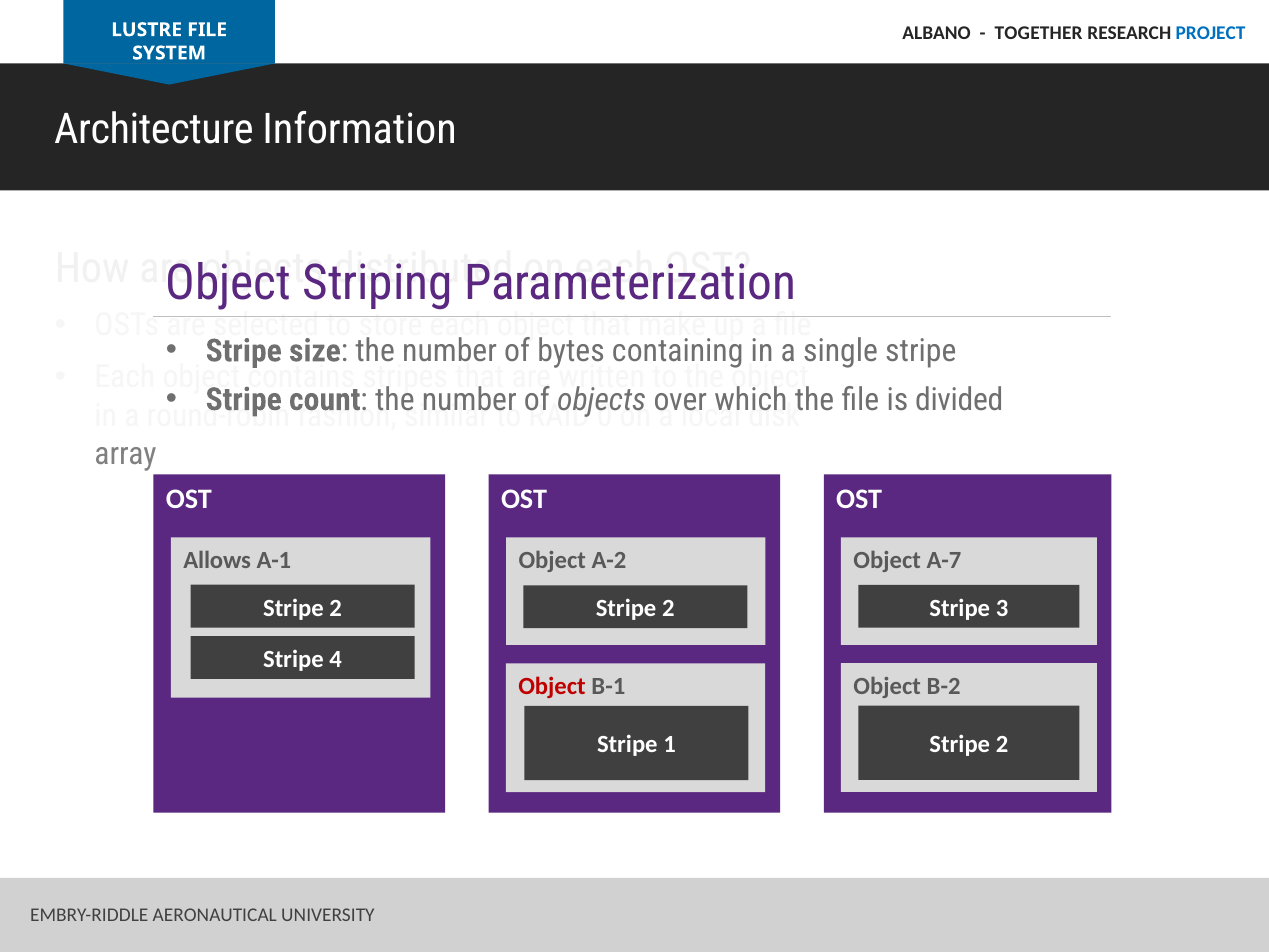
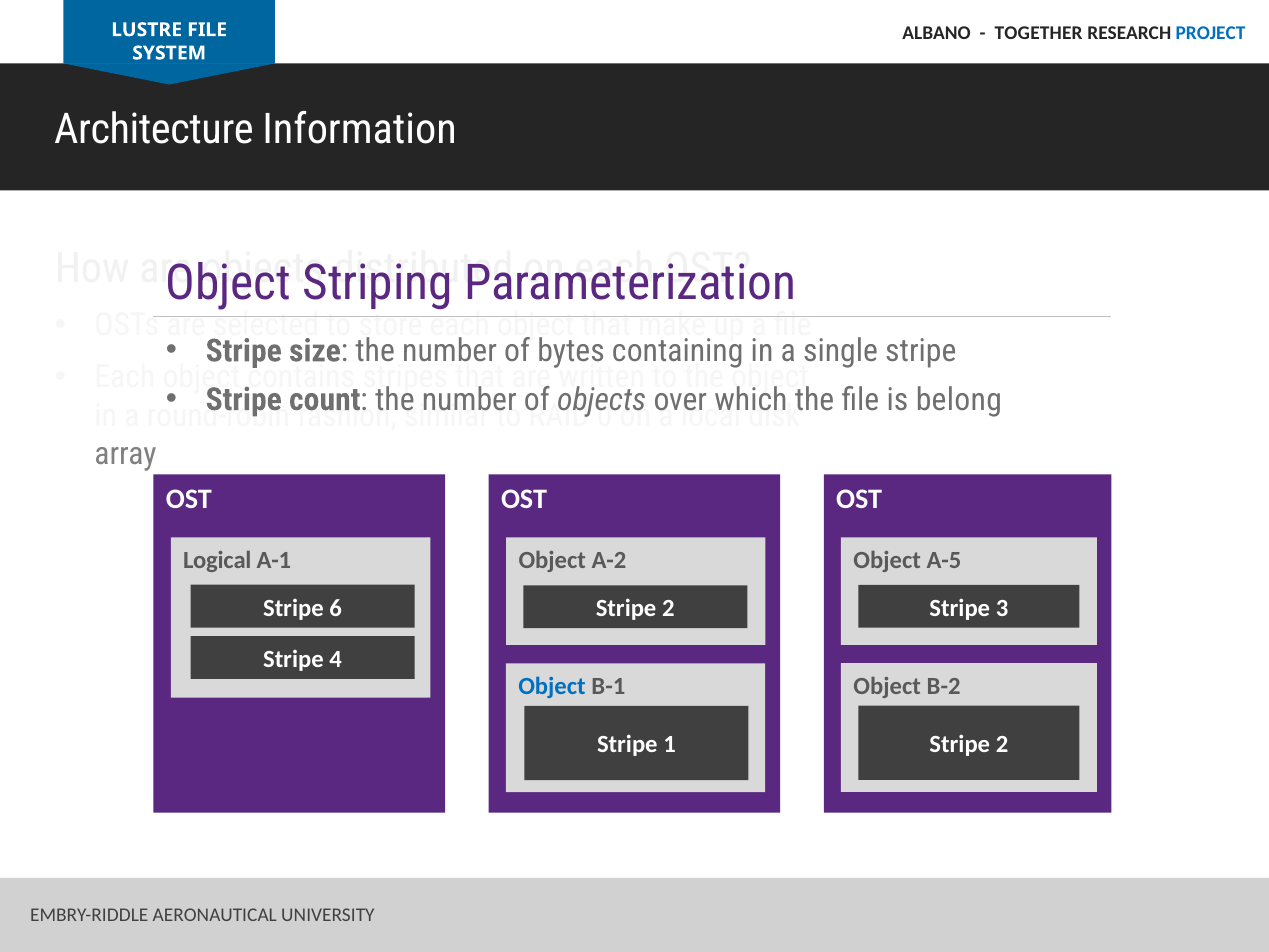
divided: divided -> belong (959, 399)
Allows: Allows -> Logical (217, 560)
A-7: A-7 -> A-5 (944, 560)
2: 2 -> 6 (336, 608)
Object colour: red -> blue (552, 686)
